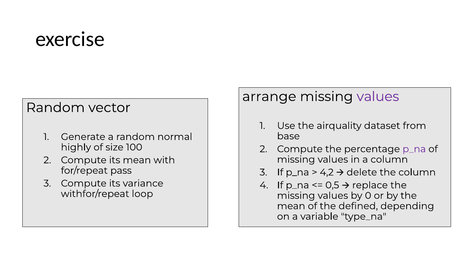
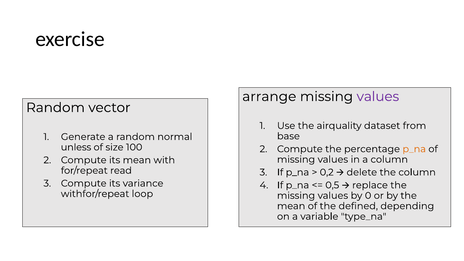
highly: highly -> unless (76, 147)
p_na colour: purple -> orange (414, 149)
pass: pass -> read (121, 171)
4,2: 4,2 -> 0,2 (327, 172)
